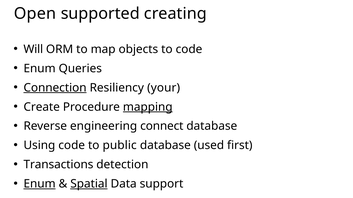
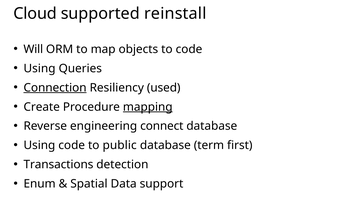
Open: Open -> Cloud (35, 14)
creating: creating -> reinstall (175, 14)
Enum: Enum -> Using (40, 69)
your: your -> used (164, 88)
used: used -> term (209, 146)
Enum underline: present -> none (40, 184)
Spatial underline: present -> none (89, 184)
